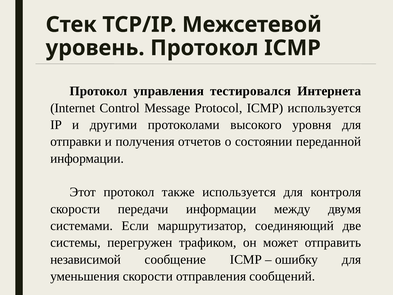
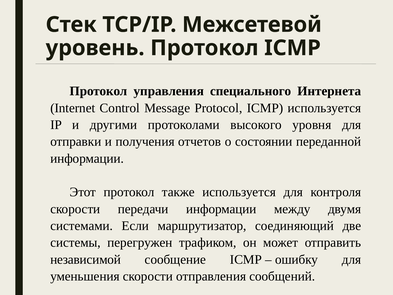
тестировался: тестировался -> специального (251, 91)
